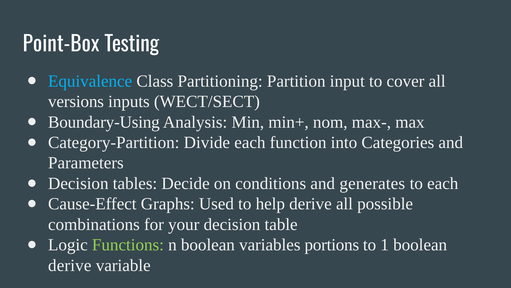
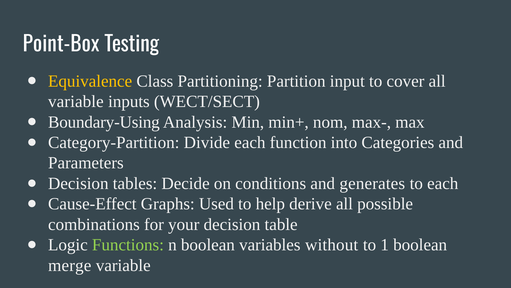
Equivalence colour: light blue -> yellow (90, 81)
versions: versions -> variable (76, 101)
portions: portions -> without (332, 244)
derive: derive -> merge (70, 265)
